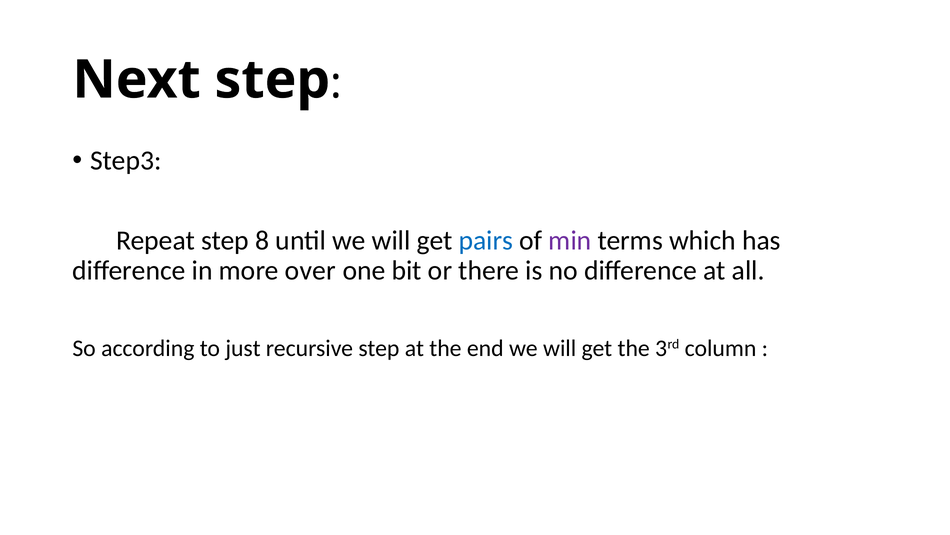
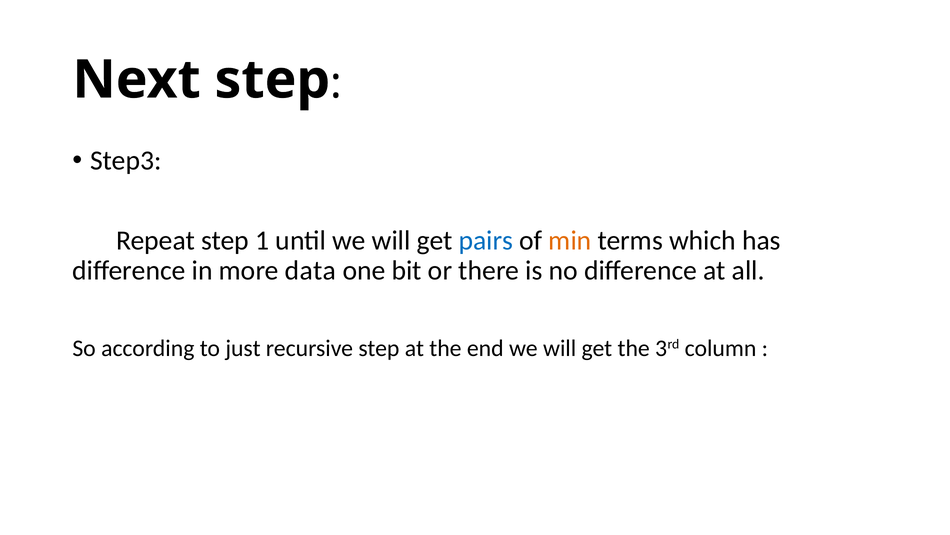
8: 8 -> 1 (262, 240)
min colour: purple -> orange (570, 240)
over: over -> data (310, 270)
